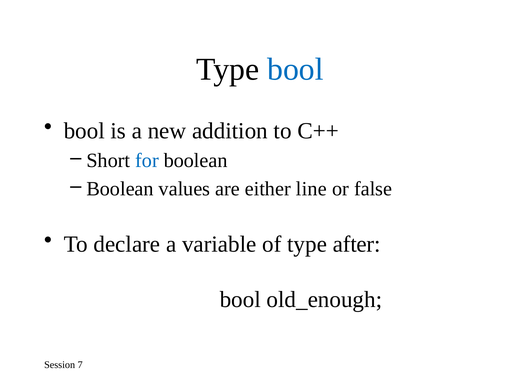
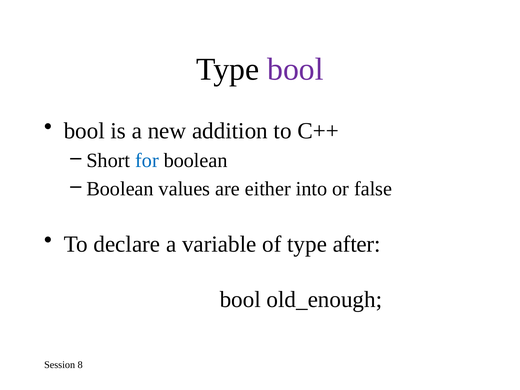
bool colour: blue -> purple (295, 69)
line: line -> into (311, 189)
7: 7 -> 8 (80, 365)
